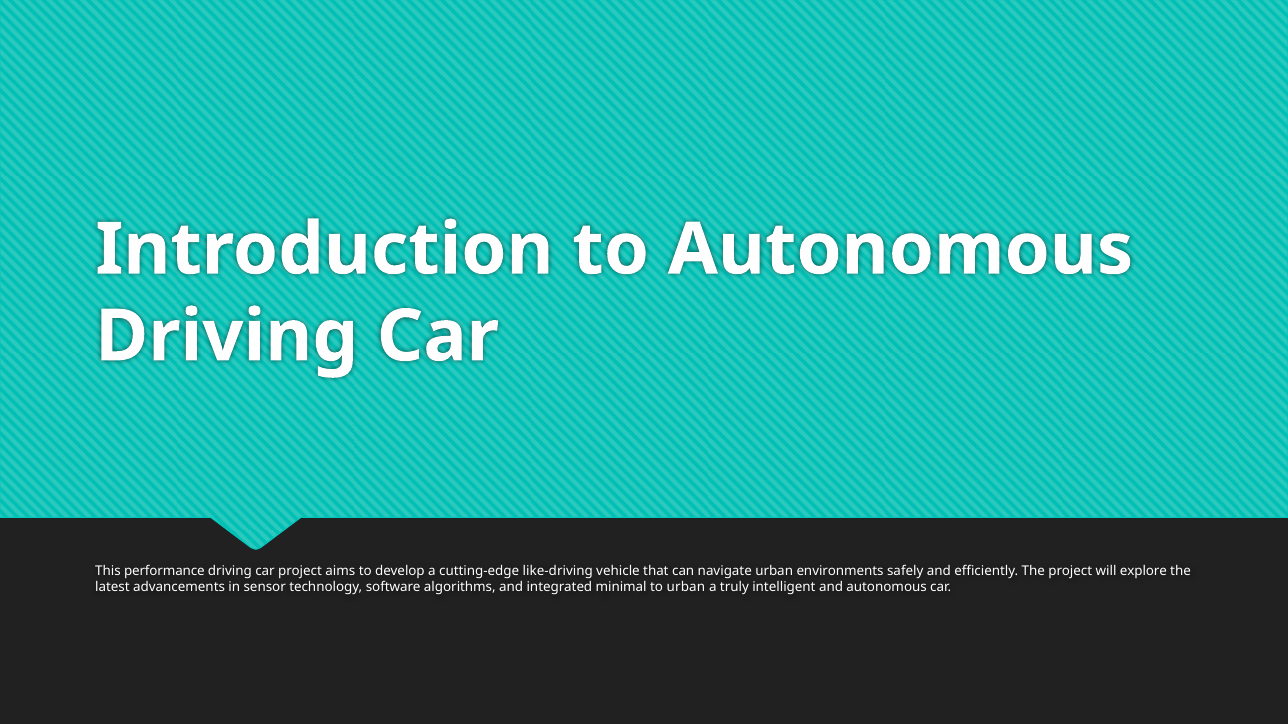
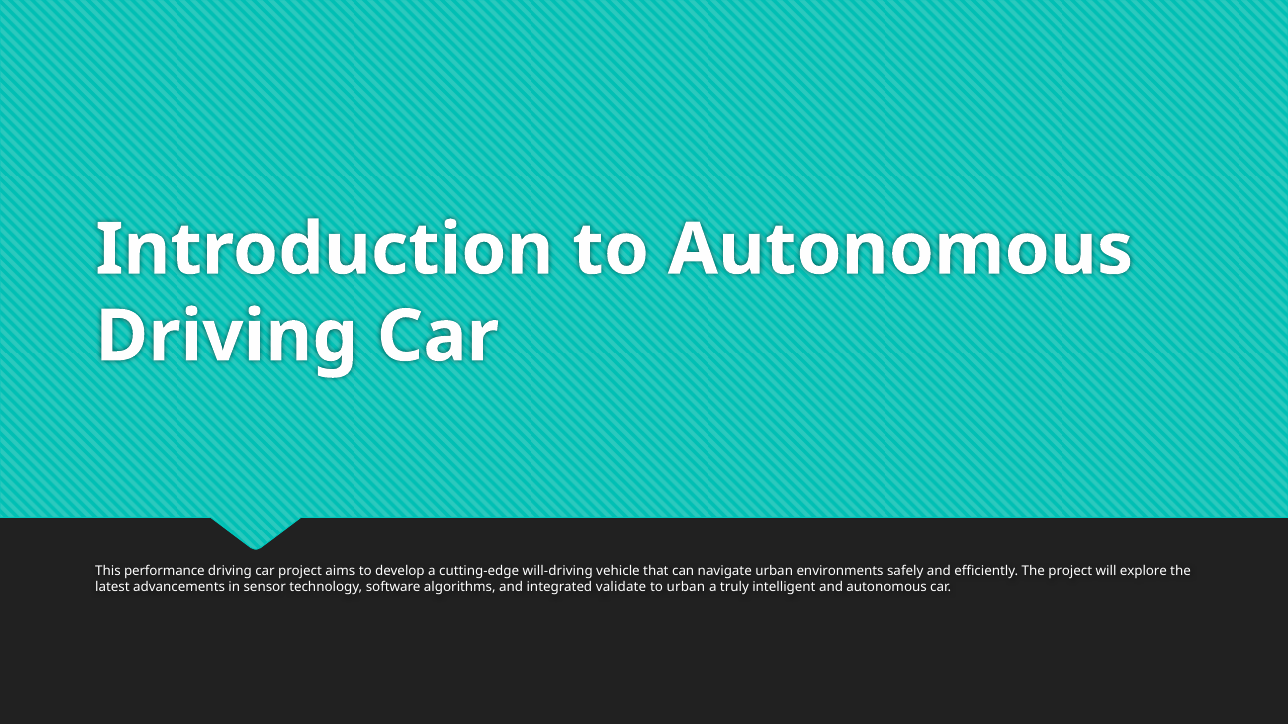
like-driving: like-driving -> will-driving (558, 572)
minimal: minimal -> validate (621, 588)
